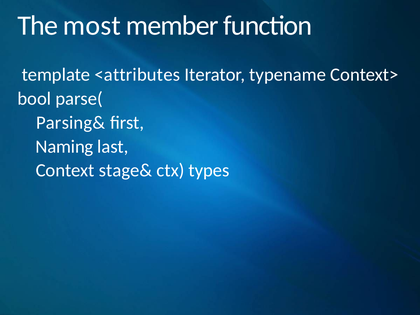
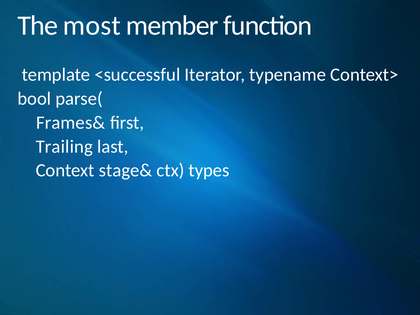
<attributes: <attributes -> <successful (137, 75)
Parsing&: Parsing& -> Frames& (71, 123)
Naming: Naming -> Trailing (64, 147)
